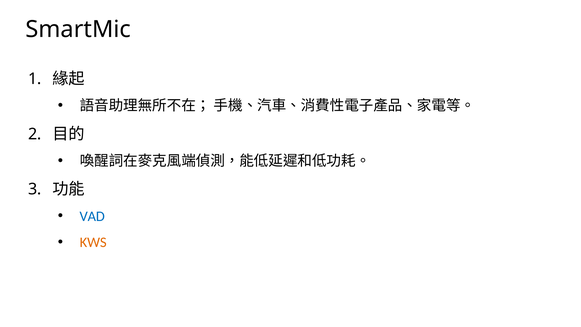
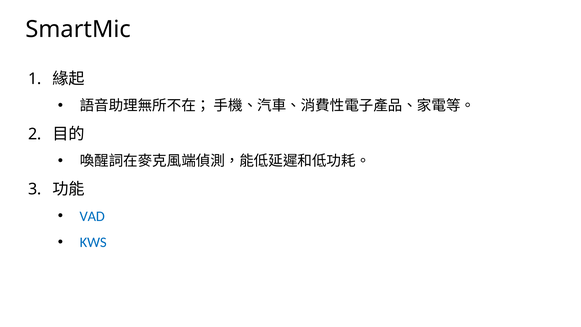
KWS colour: orange -> blue (93, 242)
